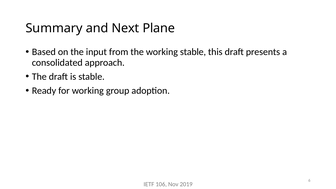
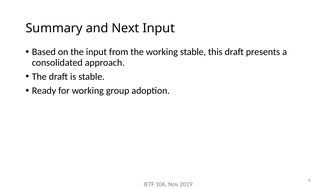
Next Plane: Plane -> Input (159, 28)
